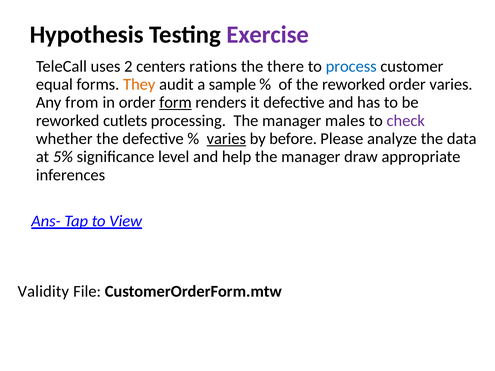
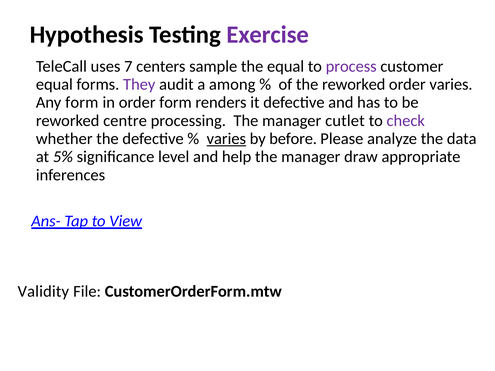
2: 2 -> 7 (128, 66)
rations: rations -> sample (213, 66)
the there: there -> equal (286, 66)
process colour: blue -> purple (351, 66)
They colour: orange -> purple (139, 84)
sample: sample -> among (232, 84)
Any from: from -> form (82, 103)
form underline: present -> none (176, 103)
cutlets: cutlets -> centre (125, 121)
males: males -> cutlet (345, 121)
